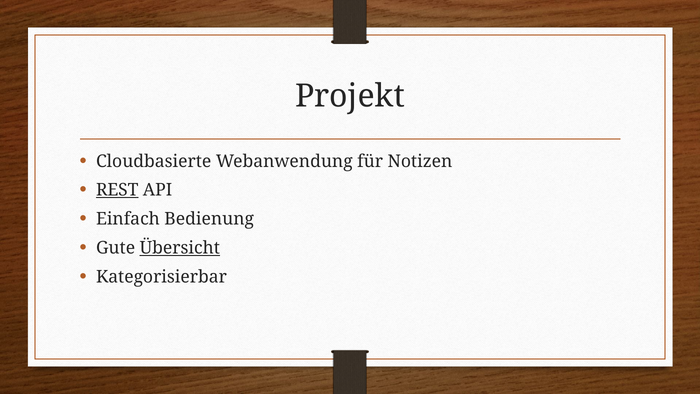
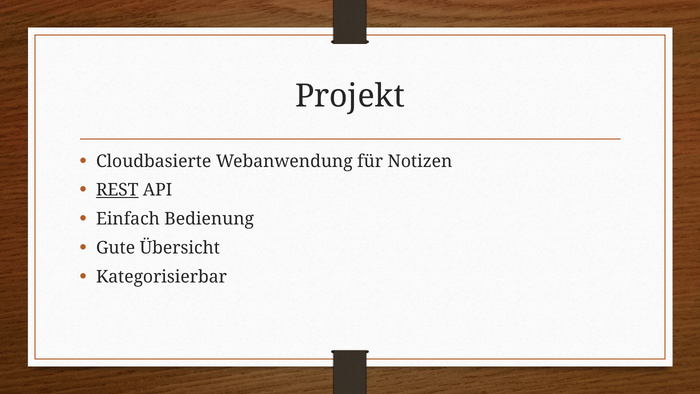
Übersicht underline: present -> none (180, 248)
